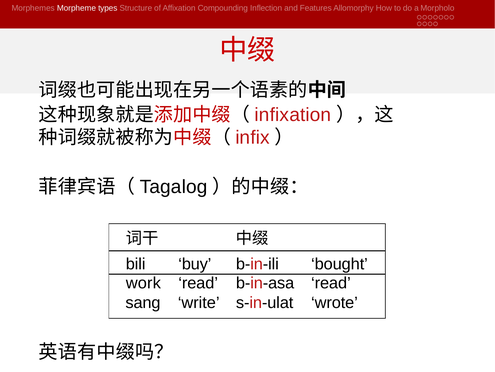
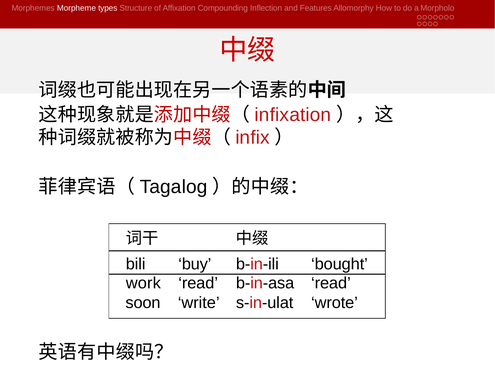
sang: sang -> soon (143, 302)
